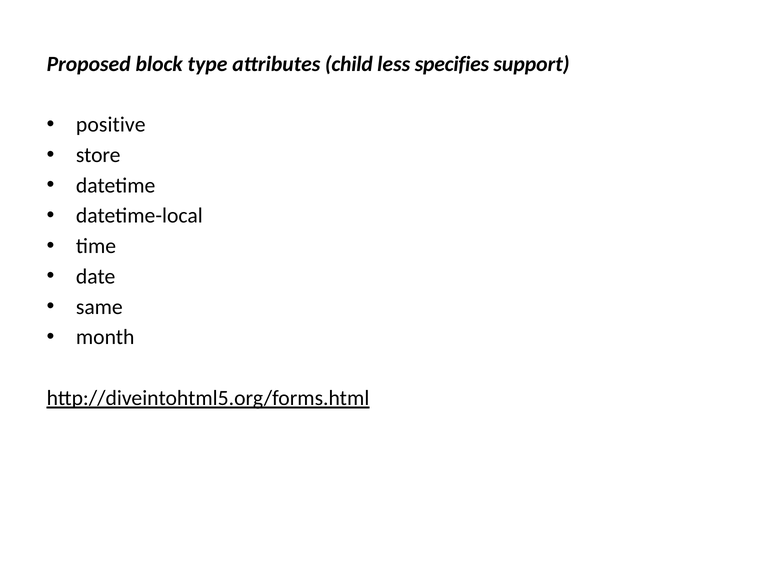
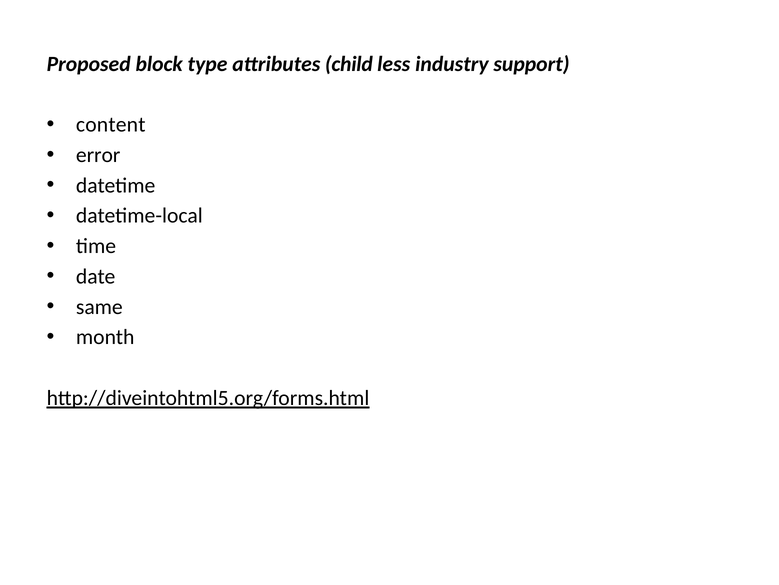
specifies: specifies -> industry (452, 64)
positive: positive -> content (111, 125)
store: store -> error (98, 155)
